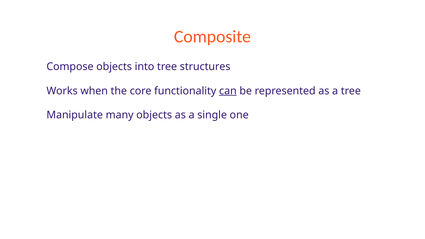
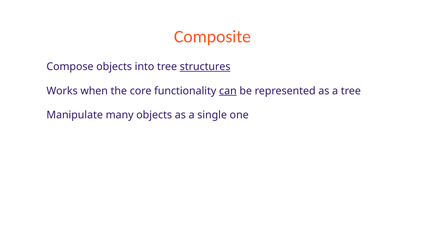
structures underline: none -> present (205, 67)
